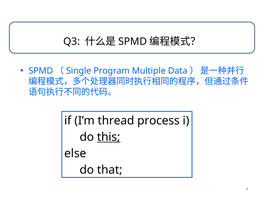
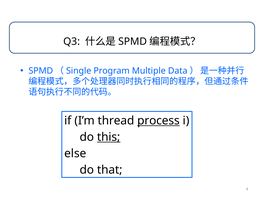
process underline: none -> present (159, 121)
